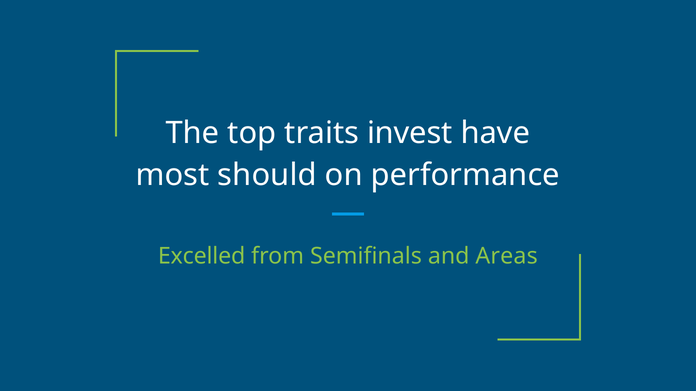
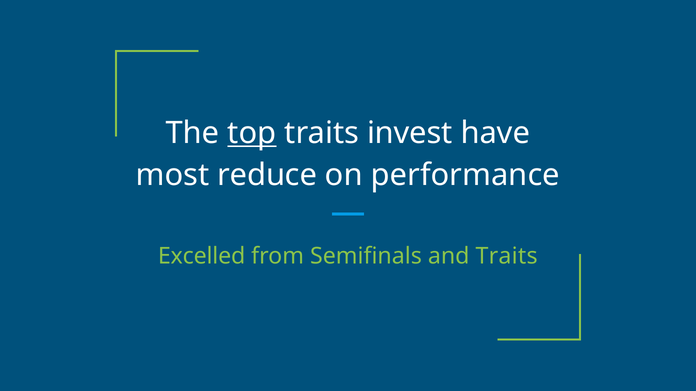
top underline: none -> present (252, 133)
should: should -> reduce (267, 175)
and Areas: Areas -> Traits (507, 256)
